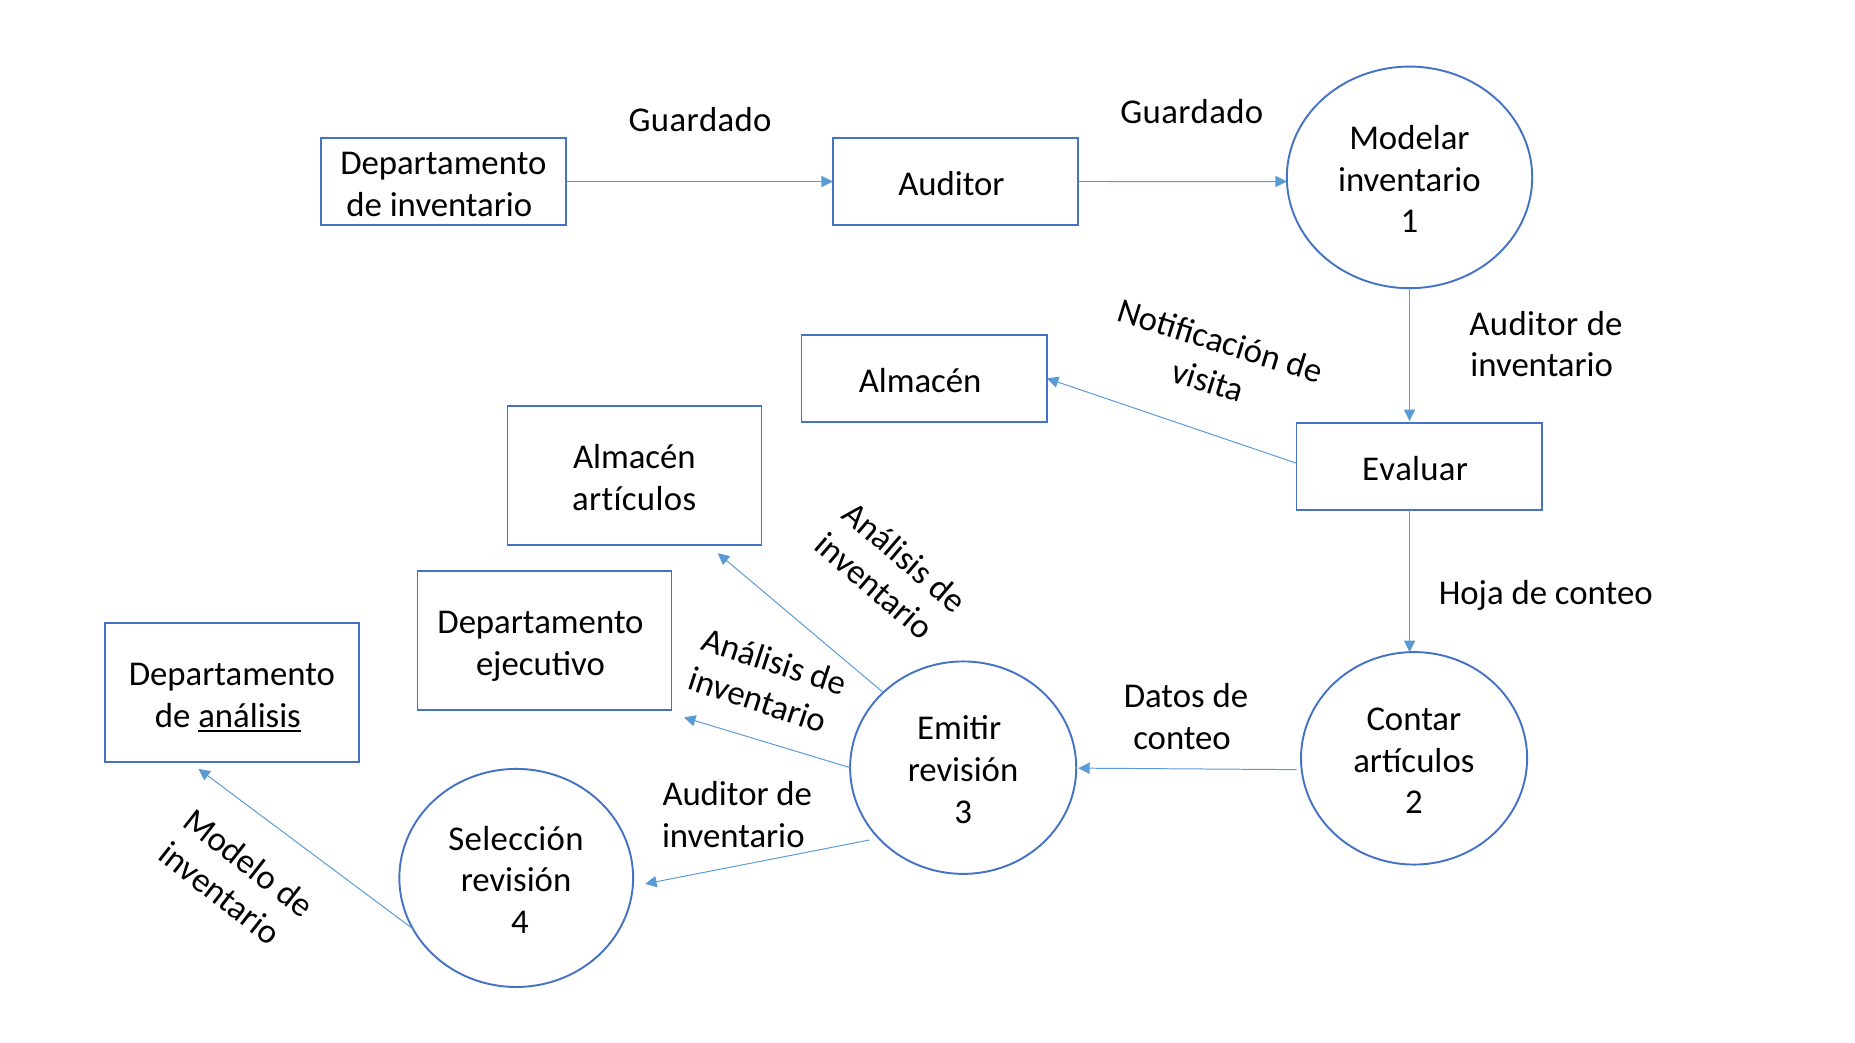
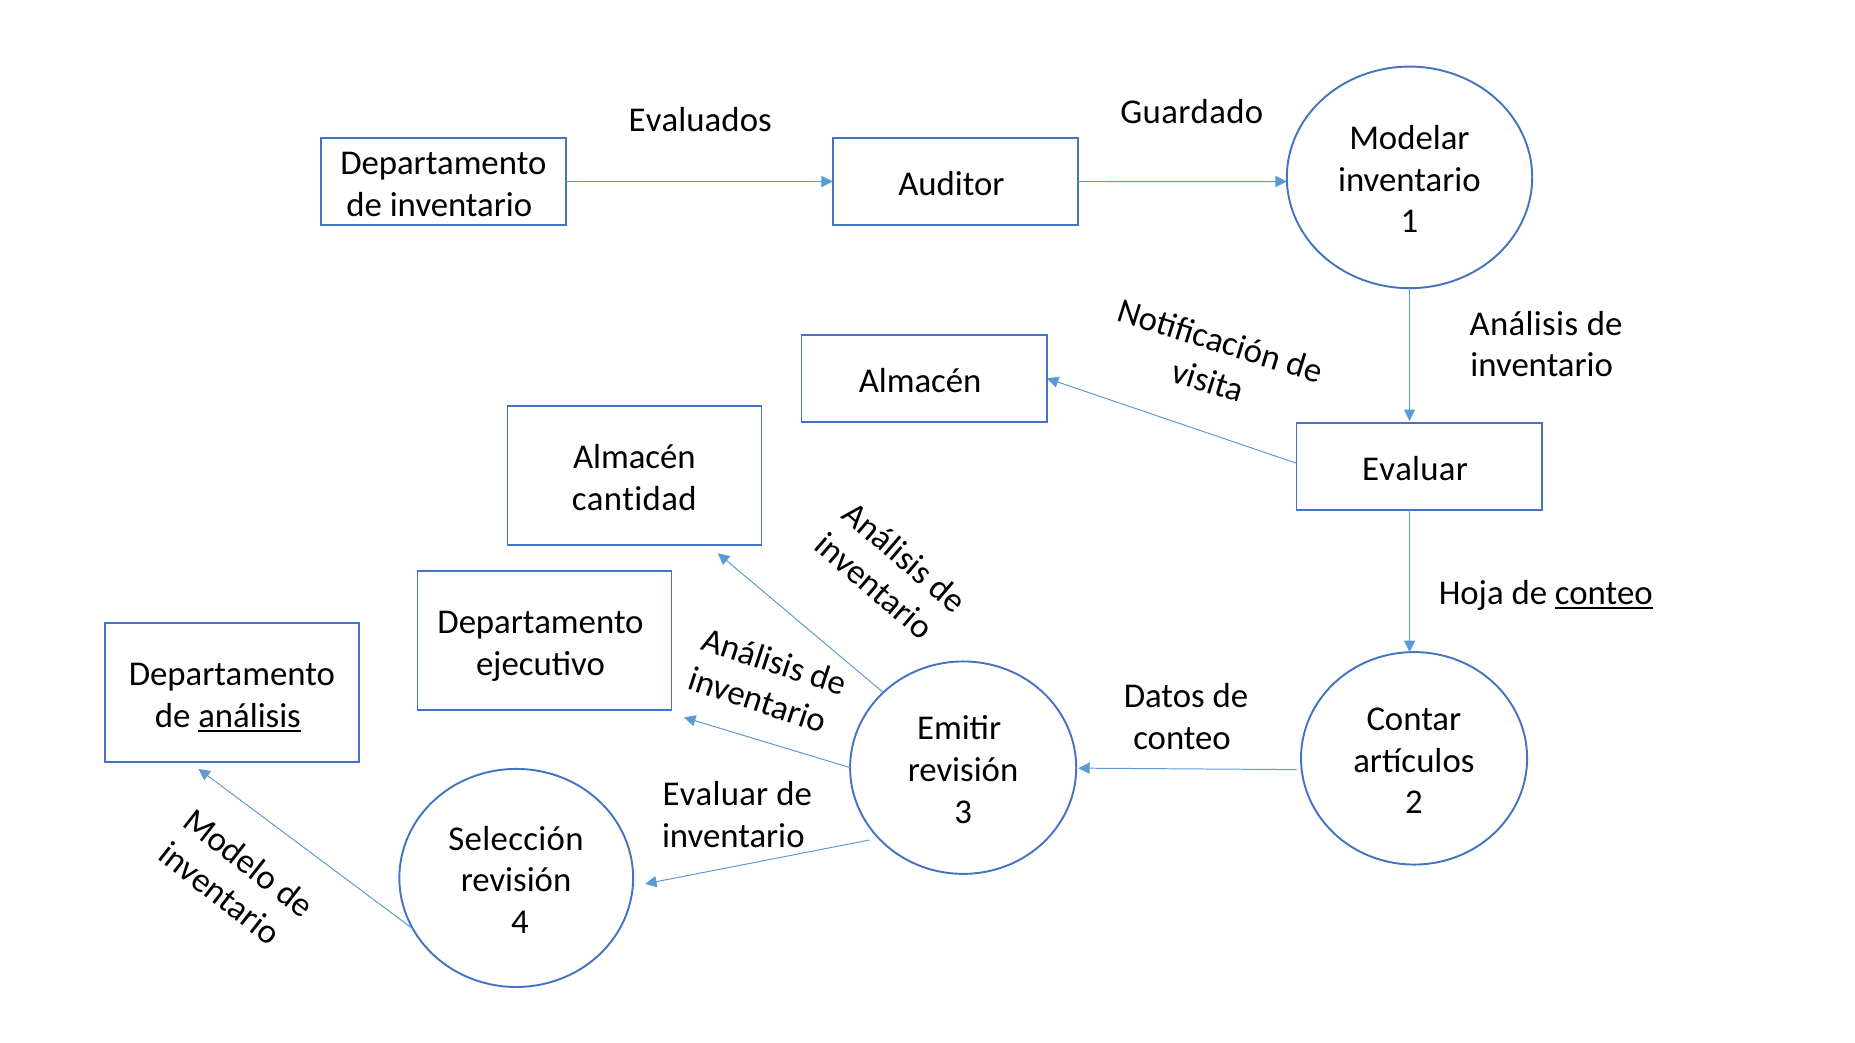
Guardado: Guardado -> Evaluados (700, 120)
Auditor: Auditor -> Análisis (1524, 324)
artículos: artículos -> cantidad (634, 499)
conteo underline: none -> present (1604, 593)
Auditor: Auditor -> Evaluar (715, 794)
